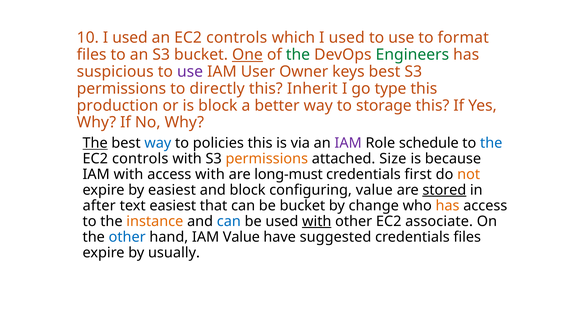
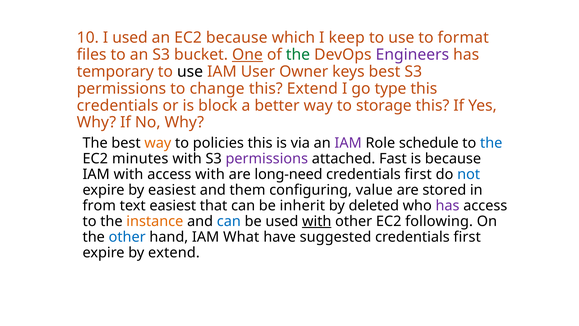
an EC2 controls: controls -> because (237, 38)
which I used: used -> keep (347, 38)
Engineers colour: green -> purple (412, 55)
suspicious: suspicious -> temporary (115, 72)
use colour: purple -> black (190, 72)
directly: directly -> change (217, 88)
this Inherit: Inherit -> Extend (312, 88)
production: production -> credentials (118, 105)
The underline: present -> none (95, 143)
way colour: blue -> orange (158, 143)
controls: controls -> minutes (140, 159)
permissions colour: orange -> purple (267, 159)
Size: Size -> Fast (393, 159)
long-must: long-must -> long-need (289, 174)
not colour: orange -> blue (469, 174)
and block: block -> them (248, 190)
stored underline: present -> none (444, 190)
after: after -> from (99, 205)
be bucket: bucket -> inherit (302, 205)
change: change -> deleted (374, 205)
has colour: orange -> purple (448, 205)
associate: associate -> following (439, 221)
IAM Value: Value -> What (241, 237)
files: files -> first (467, 237)
by usually: usually -> extend (174, 252)
